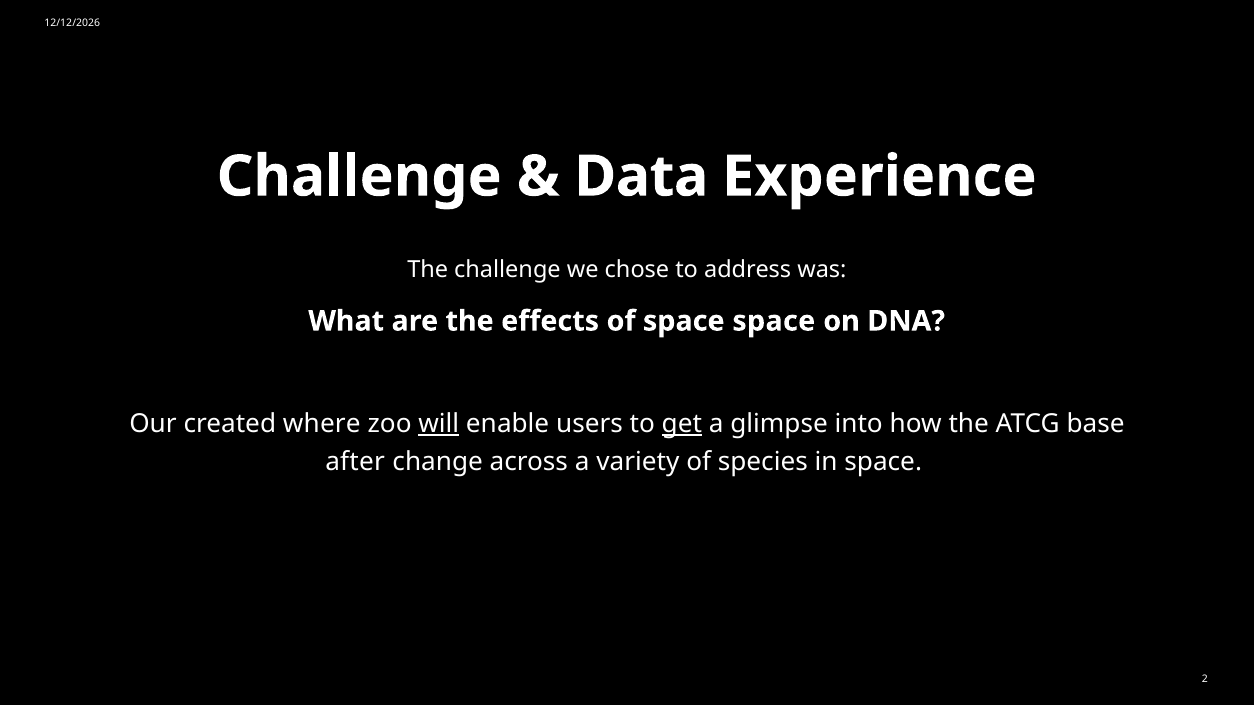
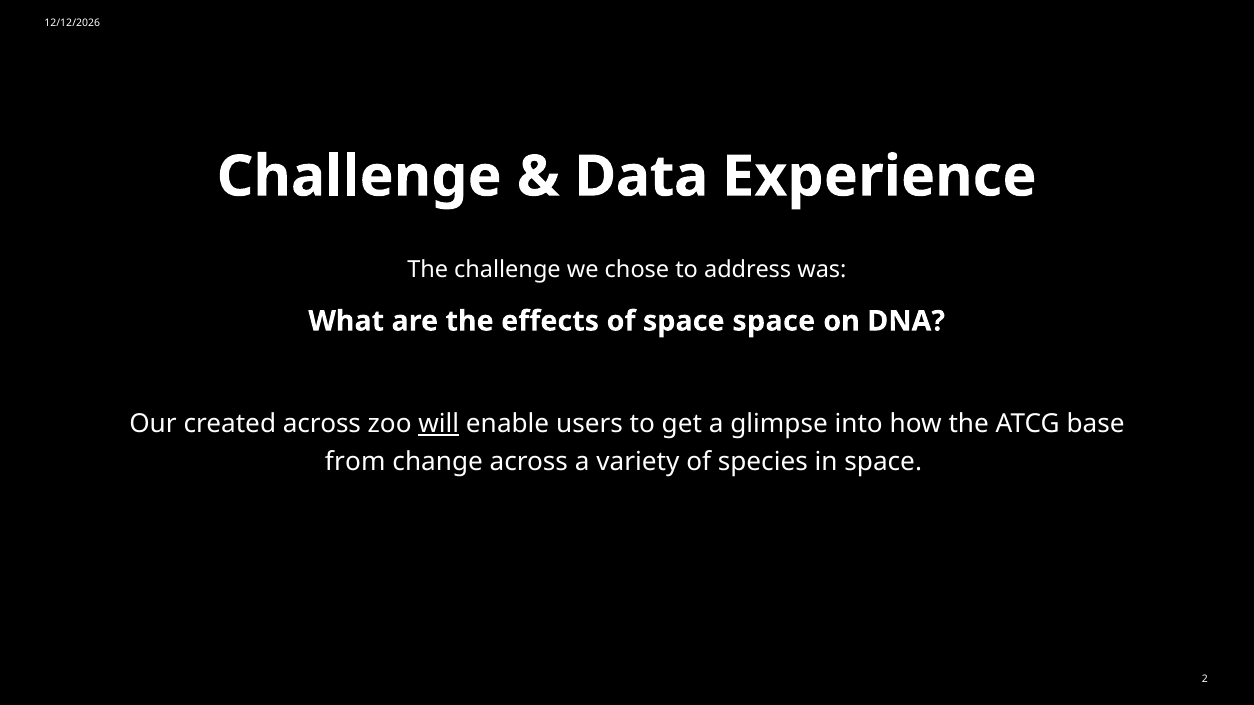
created where: where -> across (322, 424)
get underline: present -> none (682, 424)
after: after -> from (355, 462)
